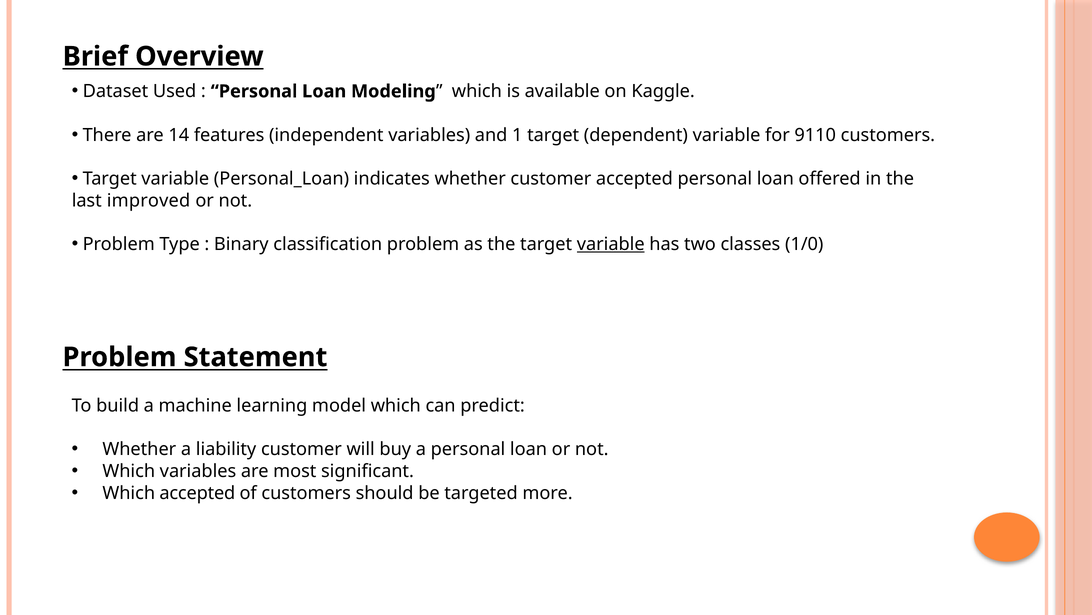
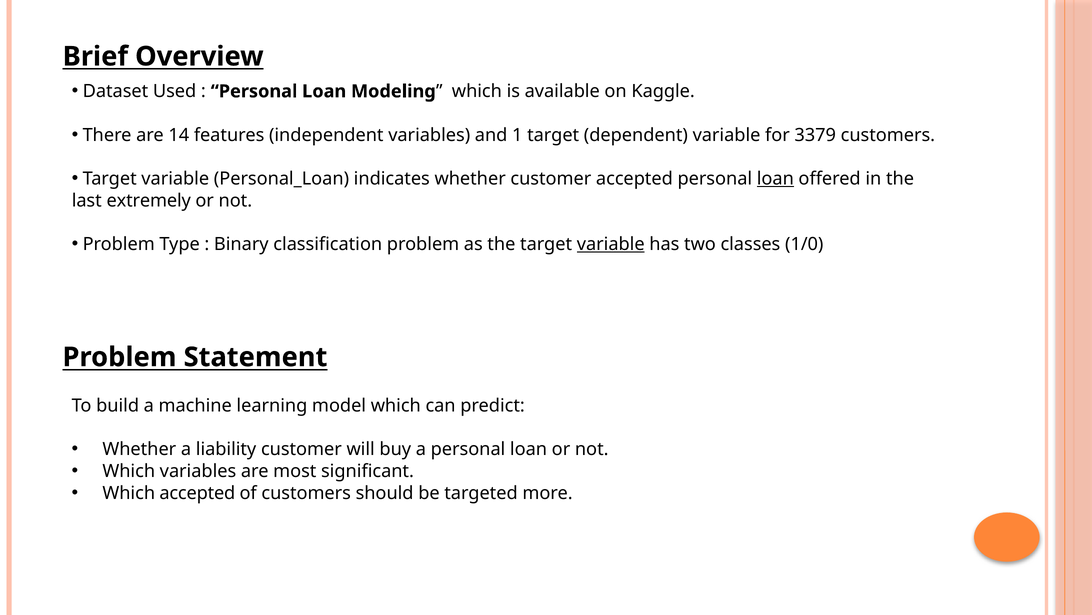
9110: 9110 -> 3379 (815, 135)
loan underline: none -> present (775, 179)
improved: improved -> extremely (149, 200)
